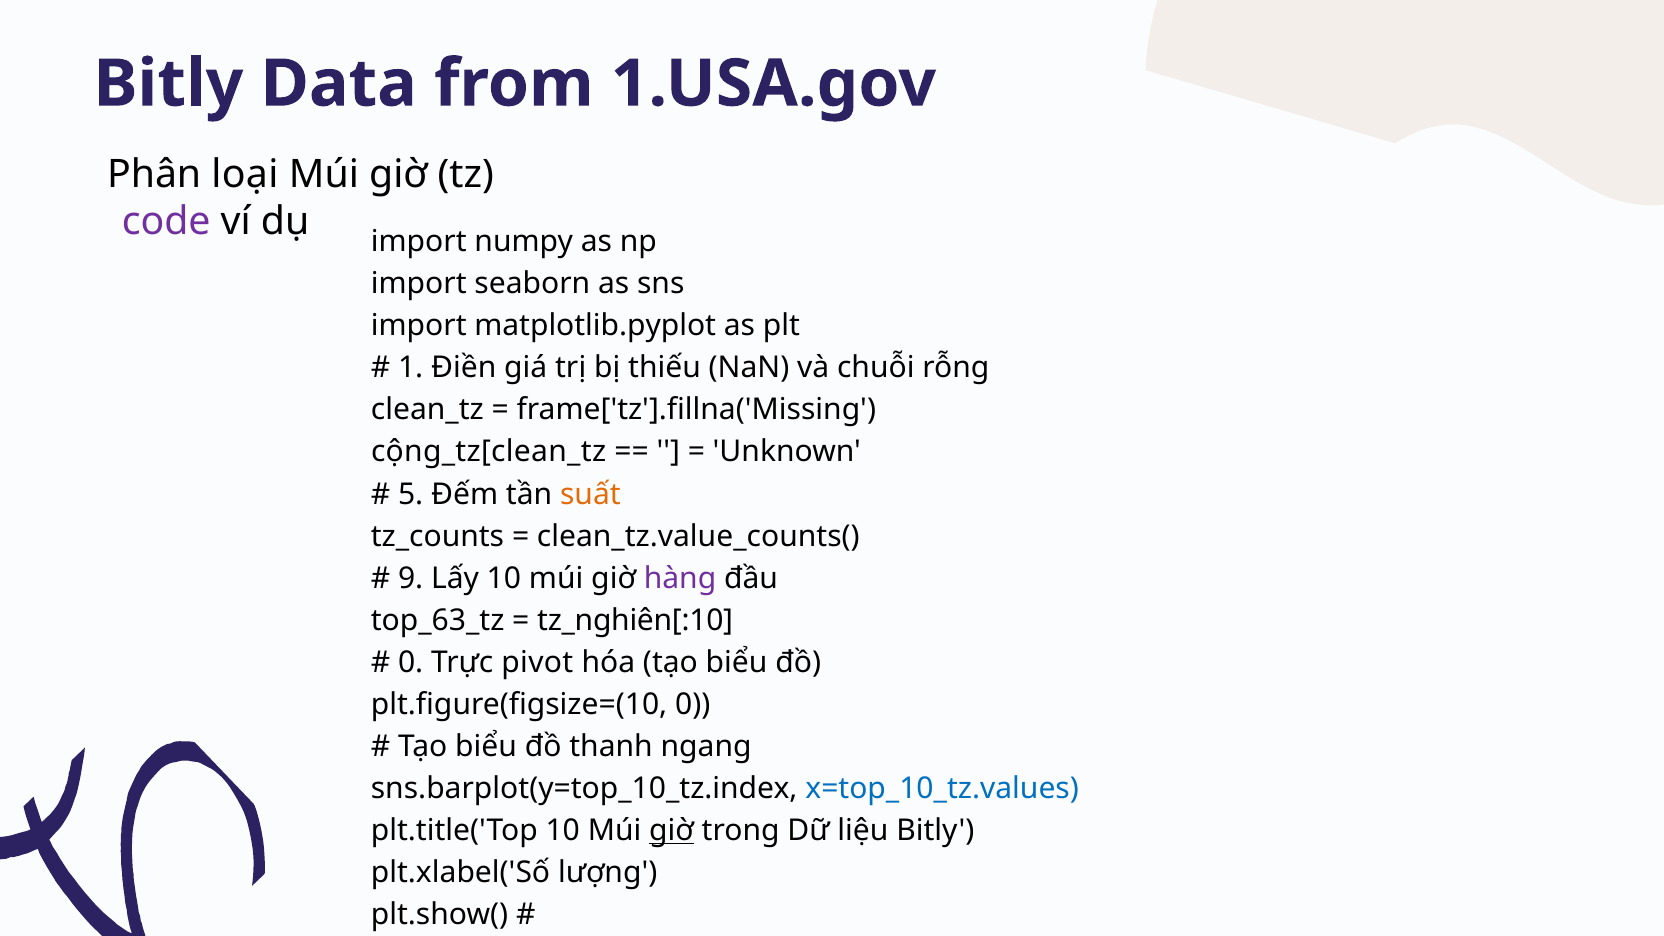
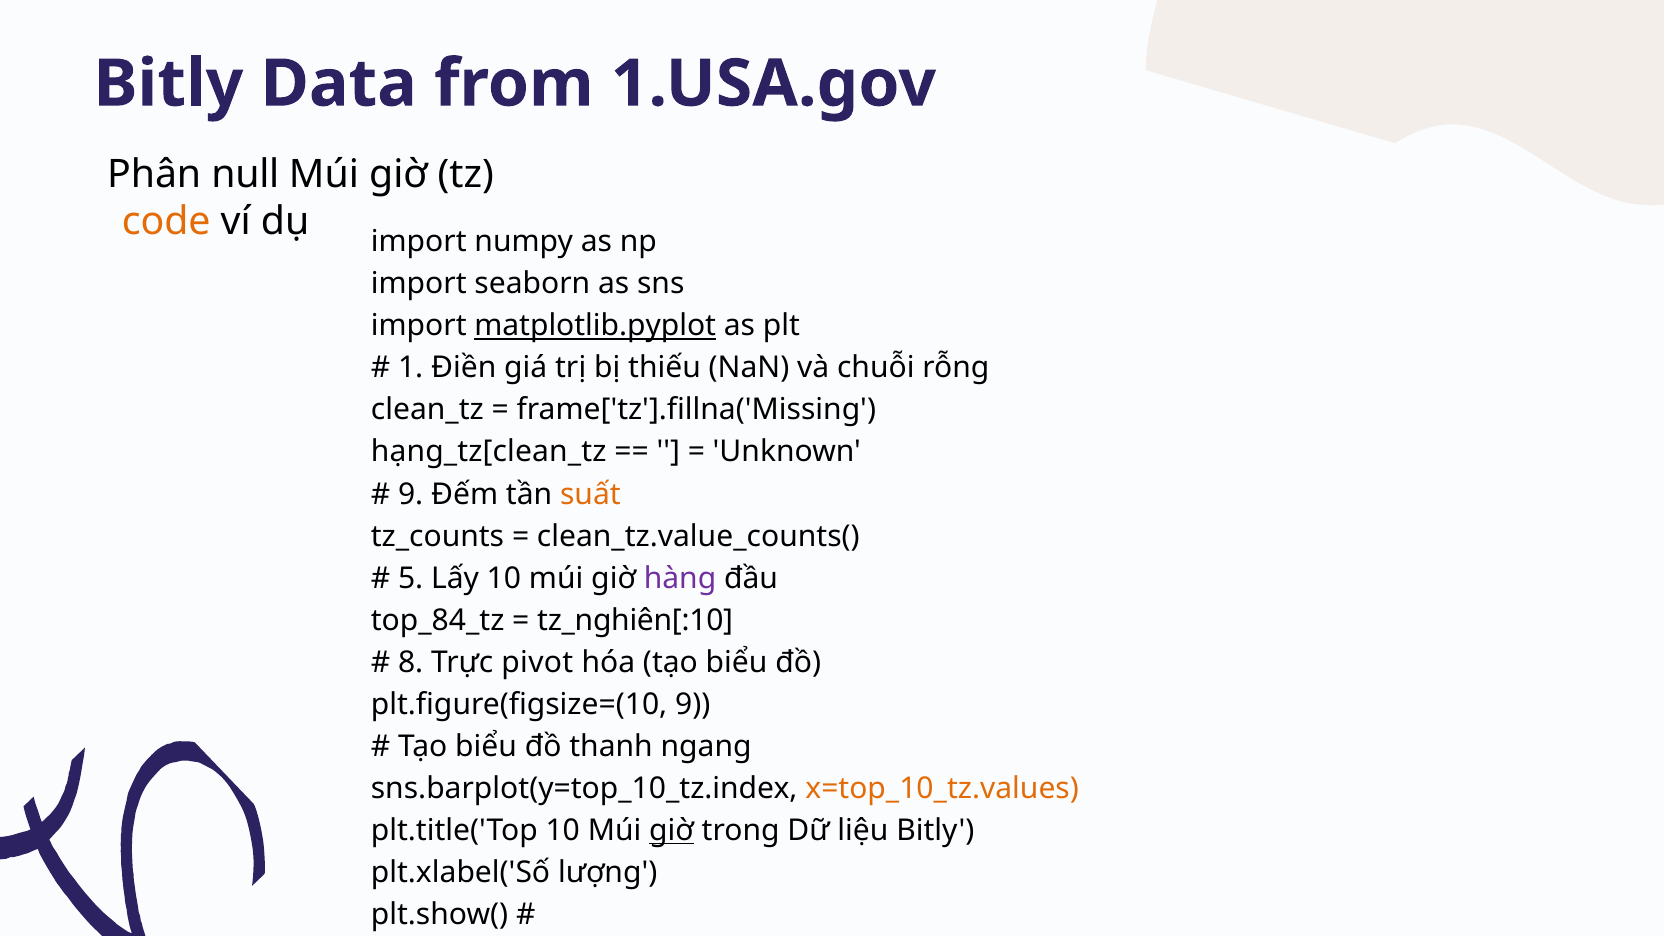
loại: loại -> null (245, 174)
code colour: purple -> orange (166, 221)
matplotlib.pyplot underline: none -> present (595, 326)
cộng_tz[clean_tz: cộng_tz[clean_tz -> hạng_tz[clean_tz (489, 452)
5: 5 -> 9 (411, 494)
9: 9 -> 5 (411, 578)
top_63_tz: top_63_tz -> top_84_tz (438, 620)
0: 0 -> 8 (411, 662)
plt.figure(figsize=(10 0: 0 -> 9 (693, 704)
x=top_10_tz.values colour: blue -> orange (942, 789)
